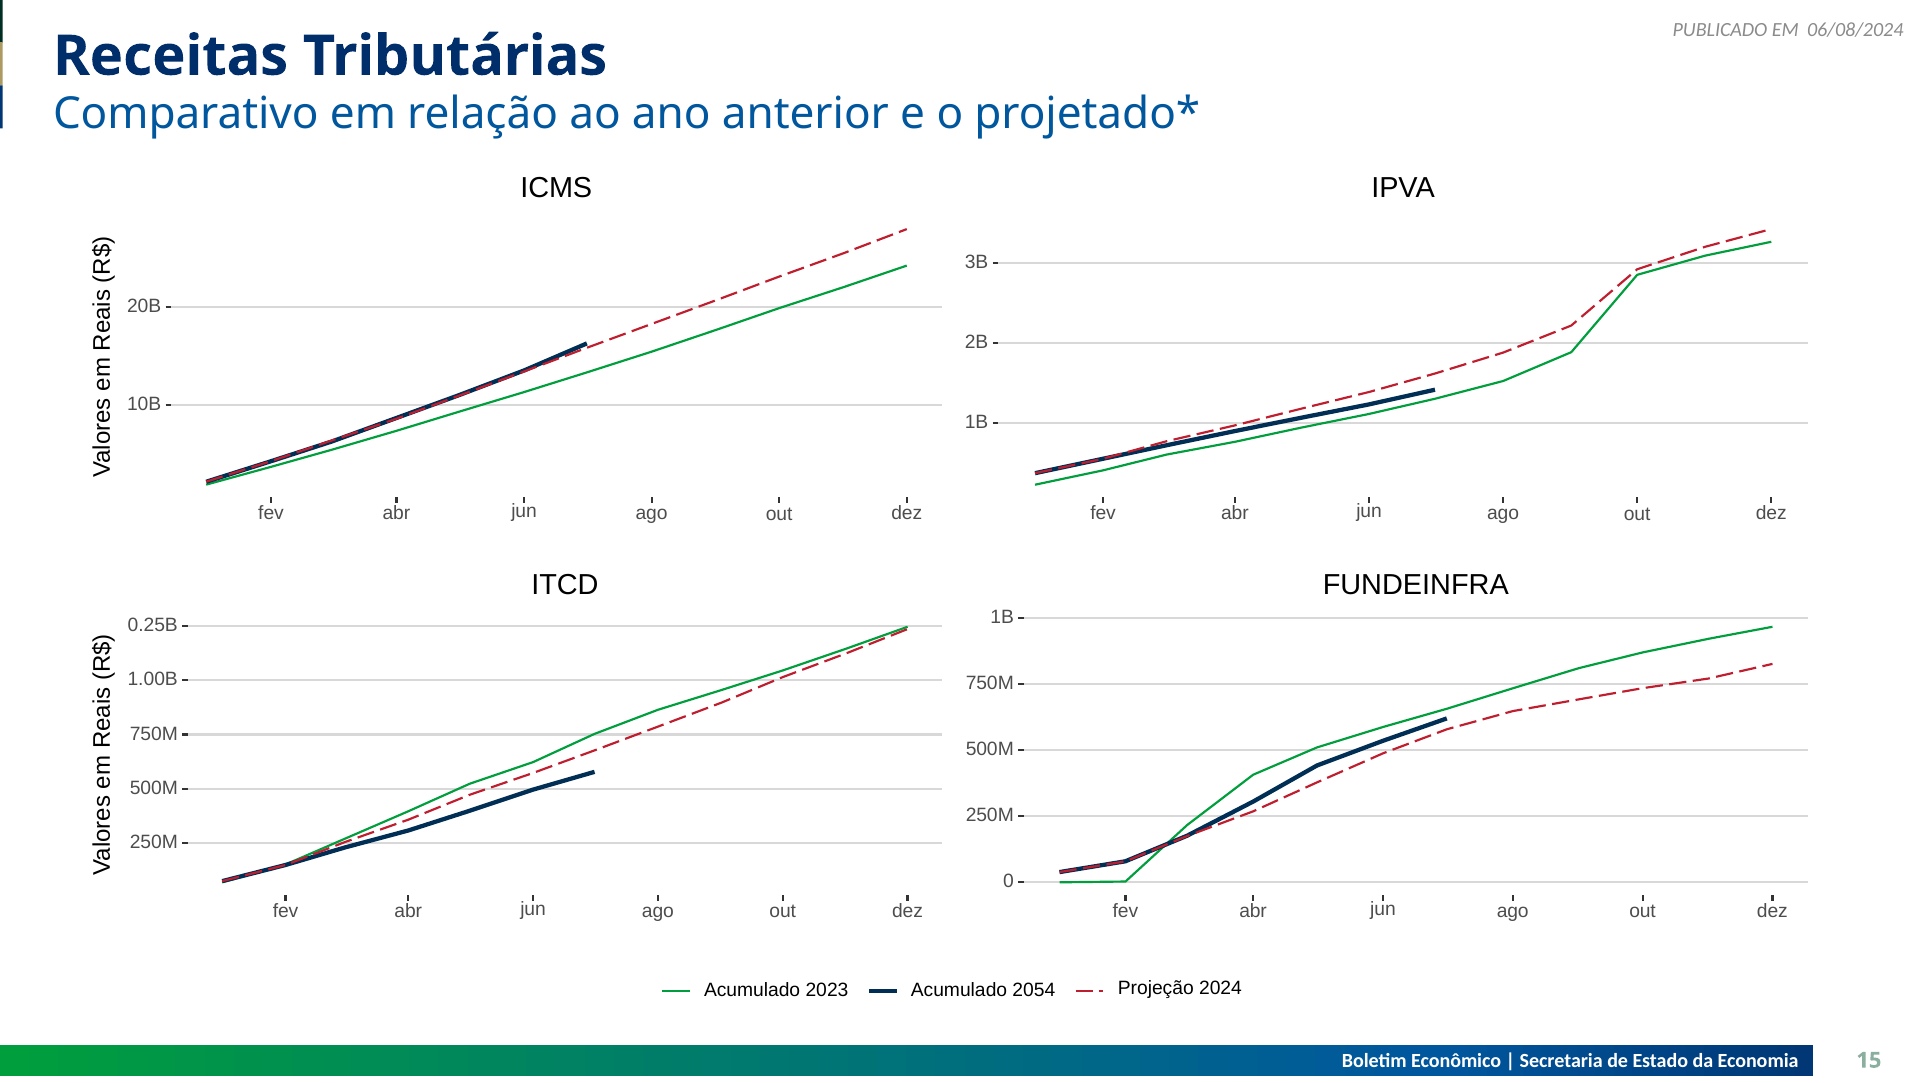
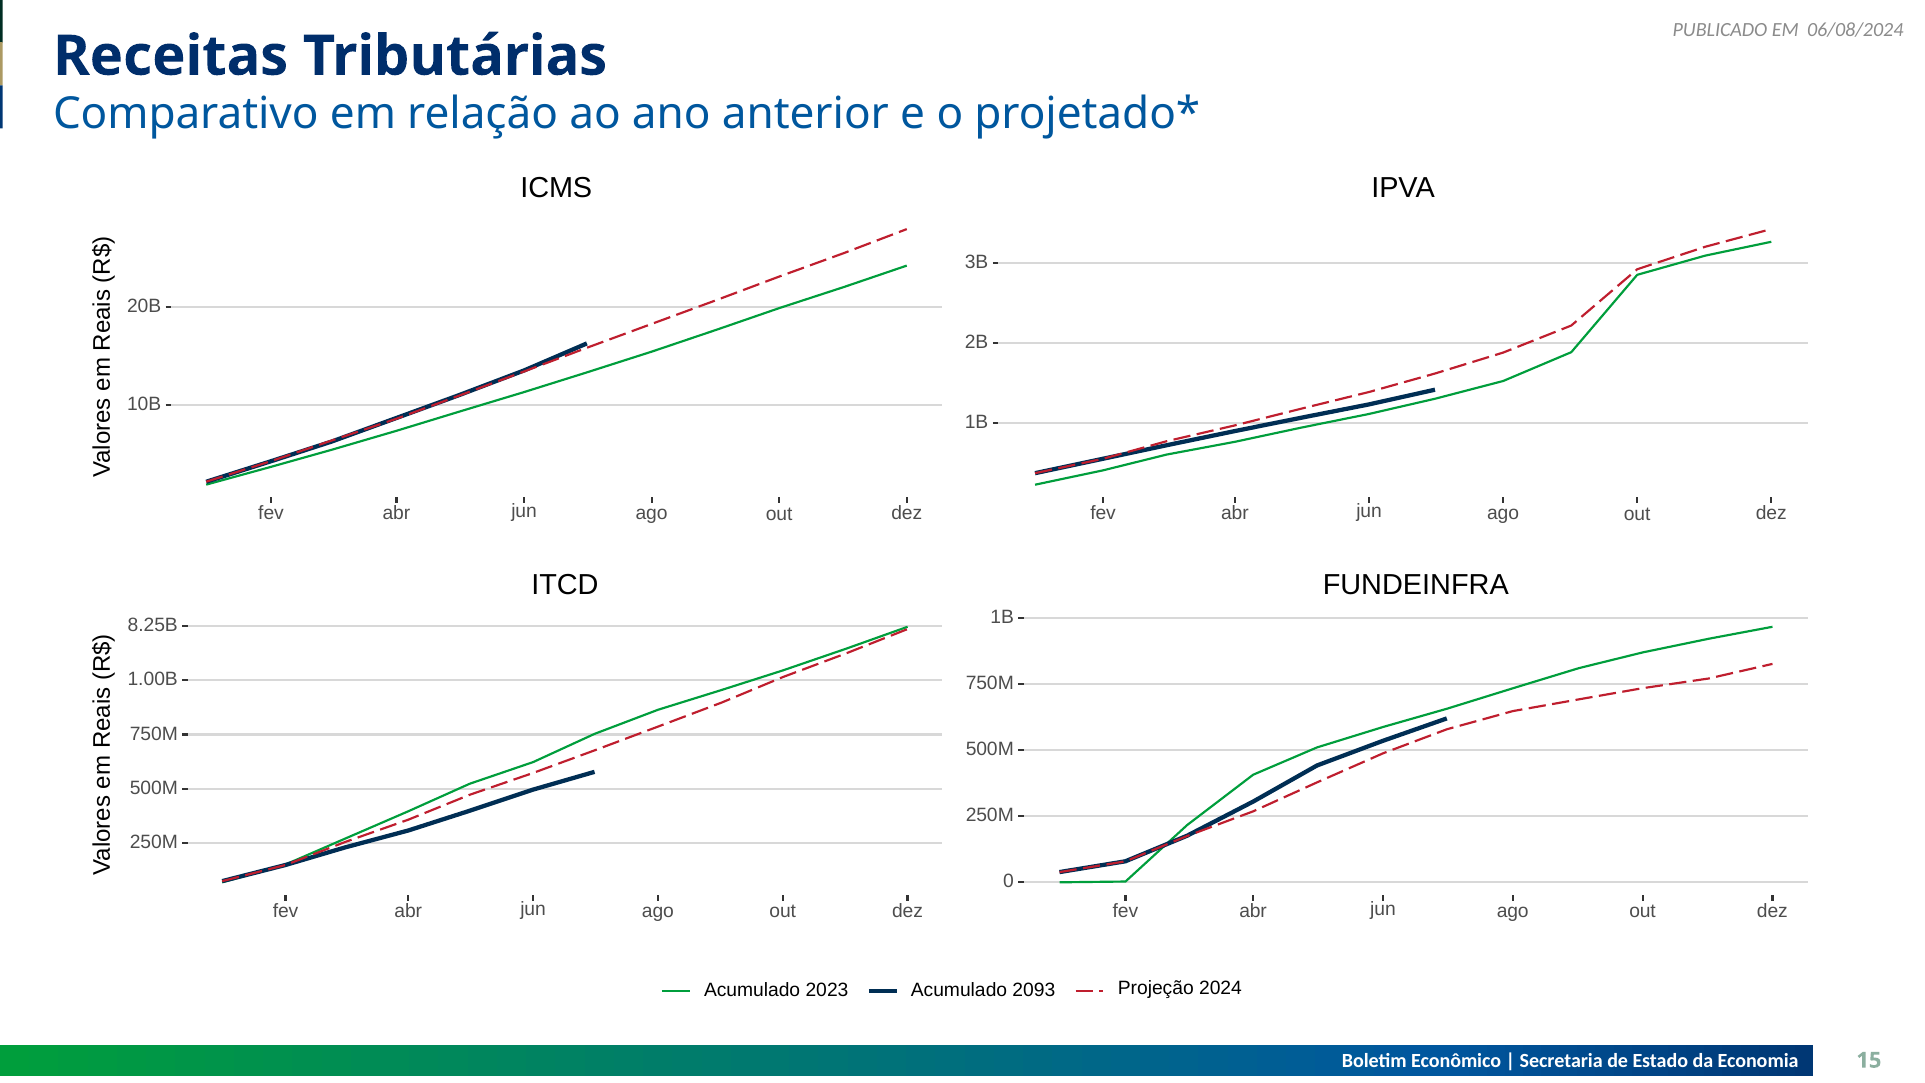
0.25B: 0.25B -> 8.25B (153, 625)
2054: 2054 -> 2093 (1034, 990)
